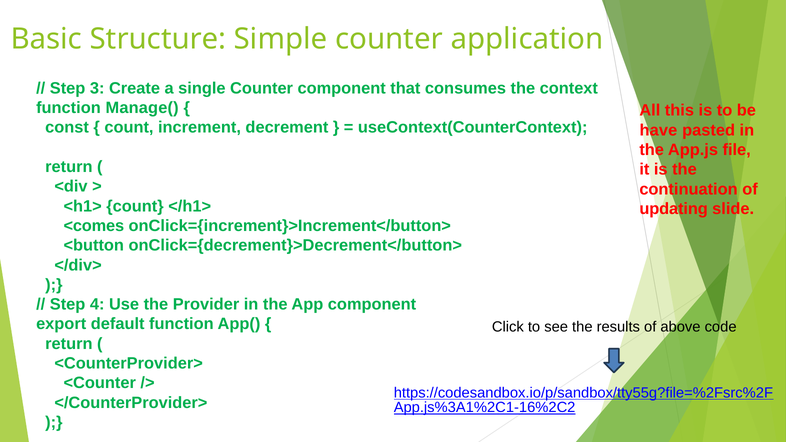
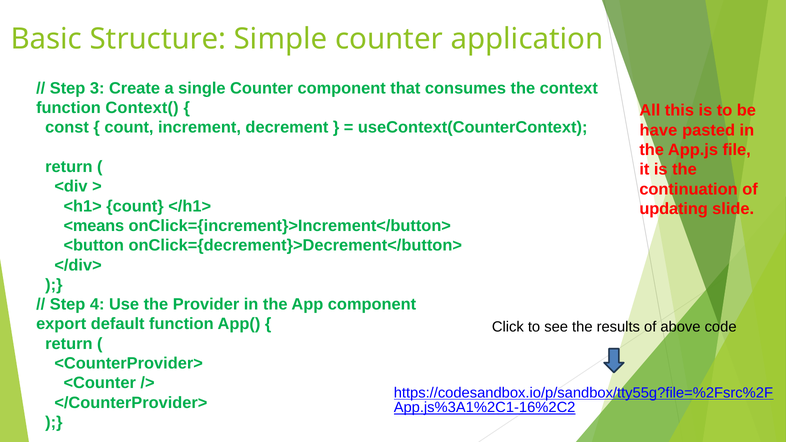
Manage(: Manage( -> Context( (142, 108)
<comes: <comes -> <means (94, 226)
